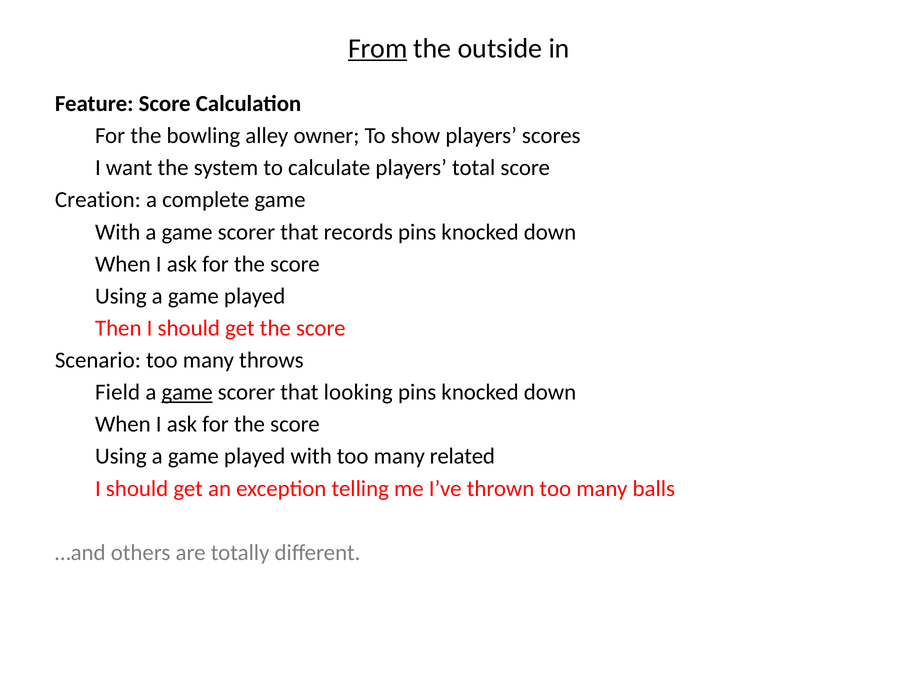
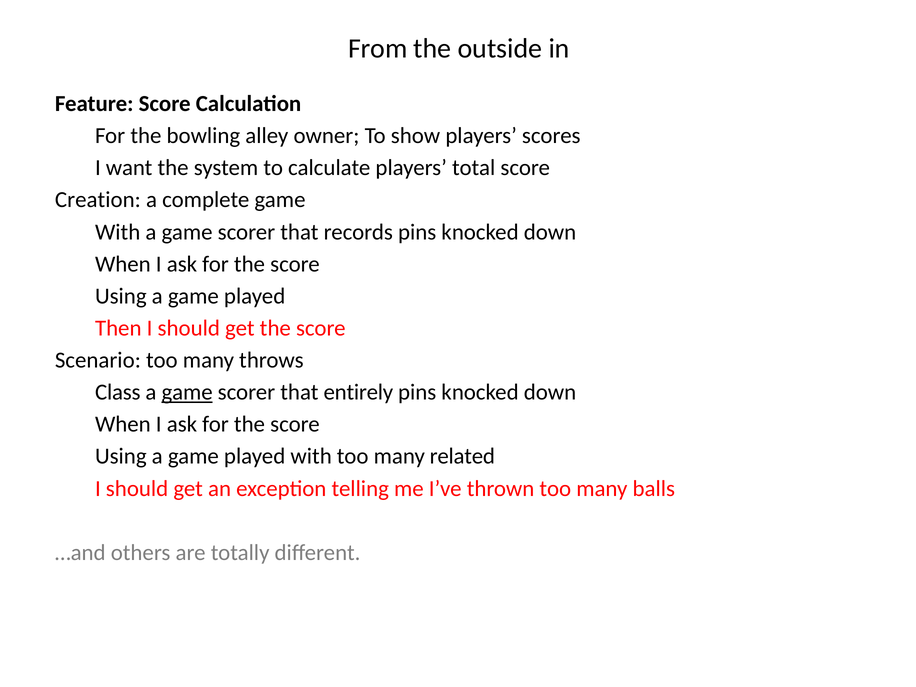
From underline: present -> none (378, 48)
Field: Field -> Class (118, 392)
looking: looking -> entirely (358, 392)
